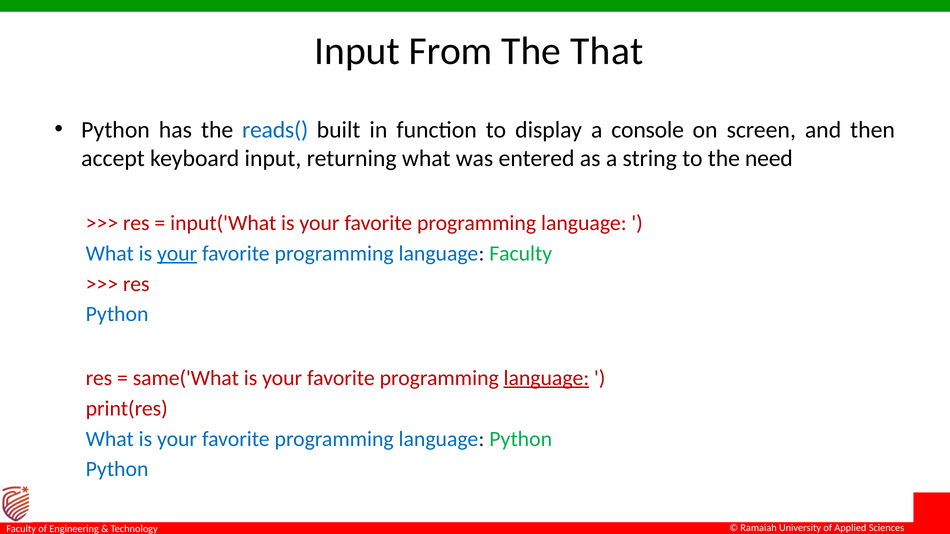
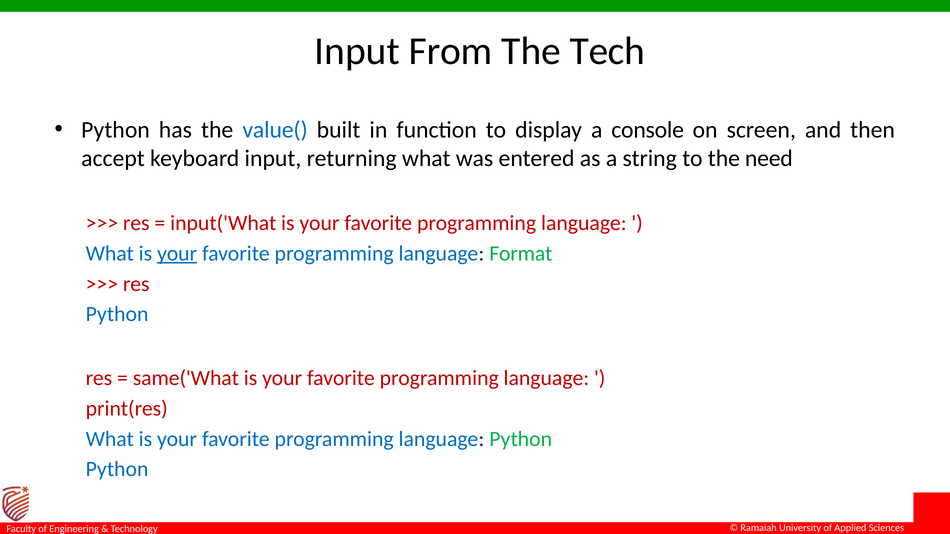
That: That -> Tech (607, 51)
reads(: reads( -> value( (275, 130)
language Faculty: Faculty -> Format (521, 254)
language underline: present -> none (546, 378)
